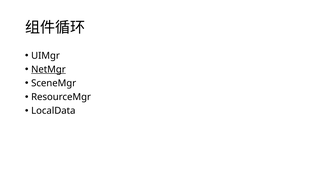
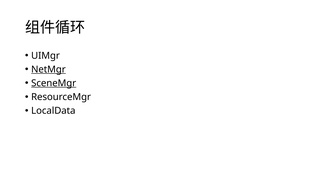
SceneMgr underline: none -> present (54, 83)
